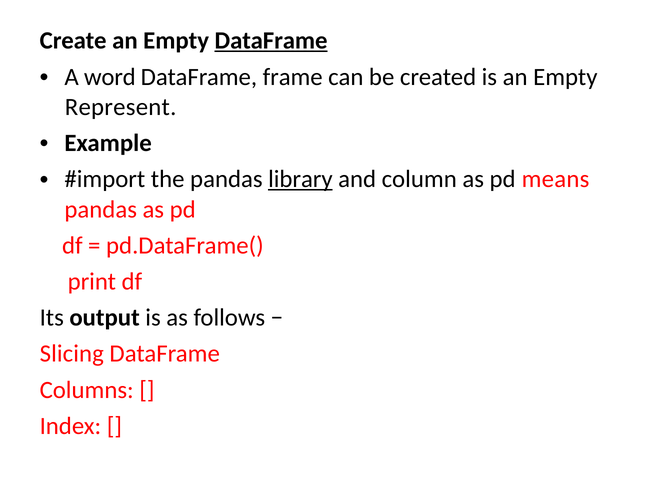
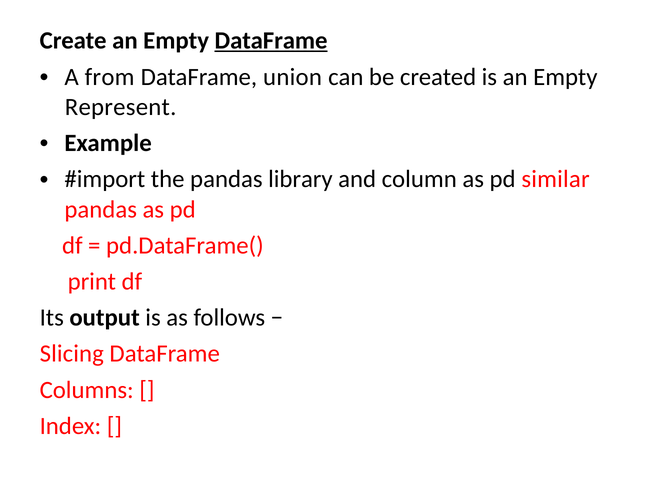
word: word -> from (110, 77)
frame: frame -> union (293, 77)
library underline: present -> none (300, 179)
means: means -> similar (556, 179)
